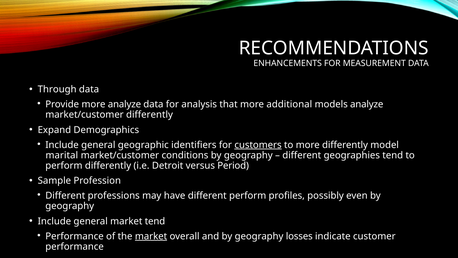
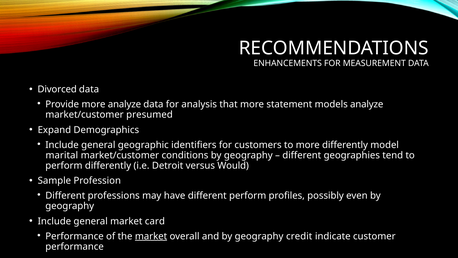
Through: Through -> Divorced (57, 89)
additional: additional -> statement (289, 104)
market/customer differently: differently -> presumed (149, 115)
customers underline: present -> none (258, 145)
Period: Period -> Would (233, 165)
market tend: tend -> card (155, 221)
losses: losses -> credit (299, 236)
